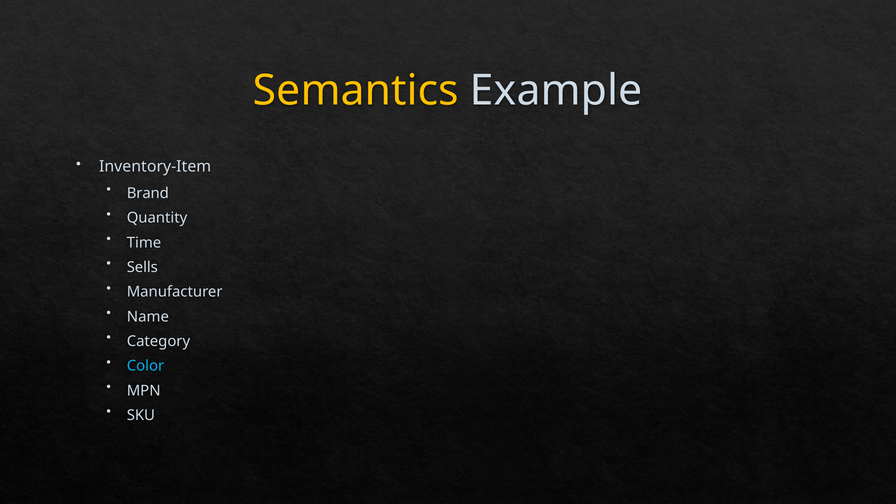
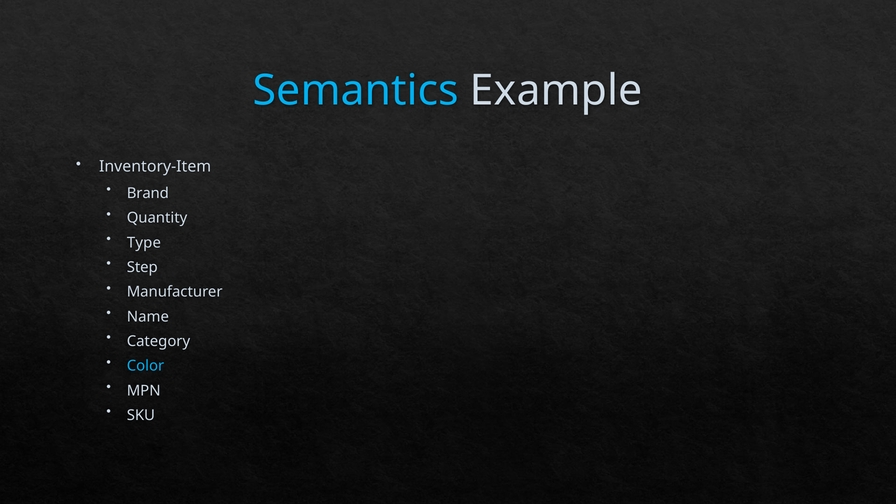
Semantics colour: yellow -> light blue (356, 91)
Time: Time -> Type (144, 243)
Sells: Sells -> Step (142, 267)
